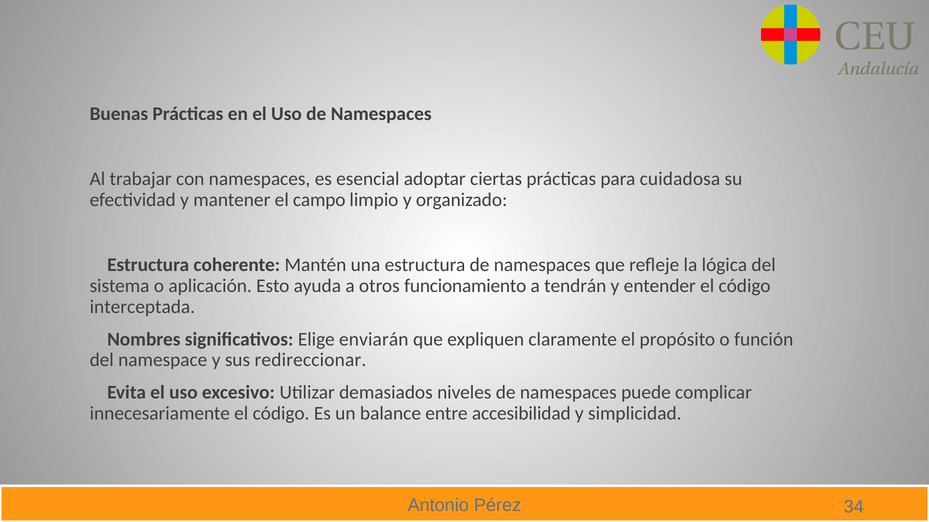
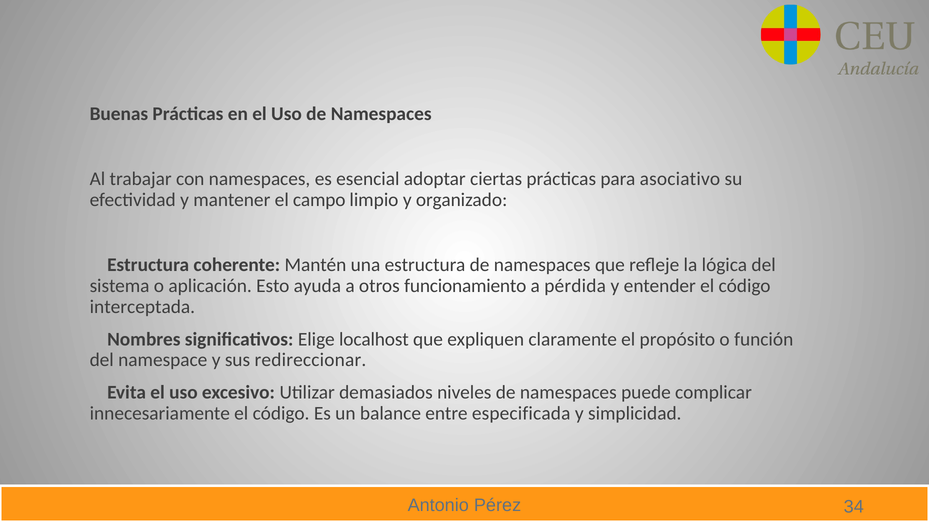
cuidadosa: cuidadosa -> asociativo (680, 179)
tendrán: tendrán -> pérdida (575, 286)
enviarán: enviarán -> localhost (374, 340)
accesibilidad: accesibilidad -> especificada (521, 414)
